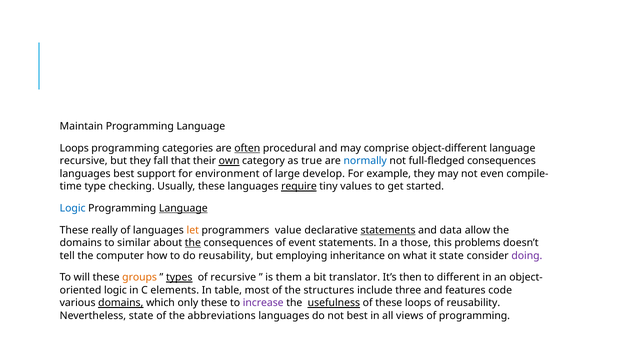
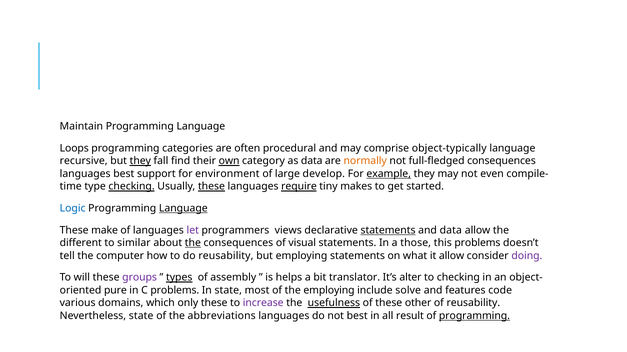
often underline: present -> none (247, 149)
object-different: object-different -> object-typically (449, 149)
they underline: none -> present (140, 161)
that: that -> find (181, 161)
as true: true -> data (312, 161)
normally colour: blue -> orange (365, 161)
example underline: none -> present (389, 174)
checking underline: none -> present (132, 187)
these underline: none -> present (211, 187)
values: values -> makes (356, 187)
really: really -> make (105, 231)
let colour: orange -> purple (193, 231)
value: value -> views (288, 231)
domains: domains -> different (81, 243)
event: event -> visual (302, 243)
employing inheritance: inheritance -> statements (357, 256)
it state: state -> allow (452, 256)
groups colour: orange -> purple (140, 278)
of recursive: recursive -> assembly (233, 278)
them: them -> helps (289, 278)
then: then -> alter (410, 278)
to different: different -> checking (458, 278)
logic: logic -> pure (115, 291)
C elements: elements -> problems (175, 291)
In table: table -> state (228, 291)
the structures: structures -> employing (329, 291)
three: three -> solve (408, 291)
domains underline: present -> none (121, 304)
these loops: loops -> other (418, 304)
views: views -> result (410, 316)
programming underline: none -> present (474, 316)
